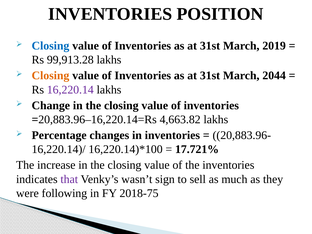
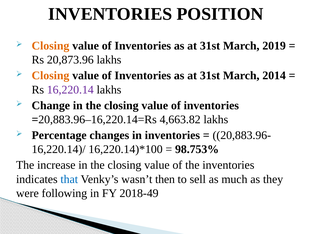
Closing colour: blue -> orange (51, 46)
99,913.28: 99,913.28 -> 20,873.96 (70, 60)
2044: 2044 -> 2014 (274, 76)
17.721%: 17.721% -> 98.753% (197, 149)
that colour: purple -> blue (69, 179)
sign: sign -> then (165, 179)
2018-75: 2018-75 -> 2018-49 (139, 193)
